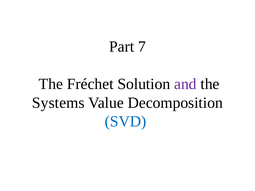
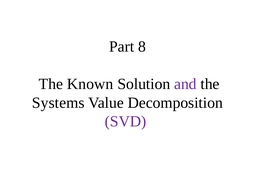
7: 7 -> 8 (142, 47)
Fréchet: Fréchet -> Known (90, 84)
SVD colour: blue -> purple (126, 122)
